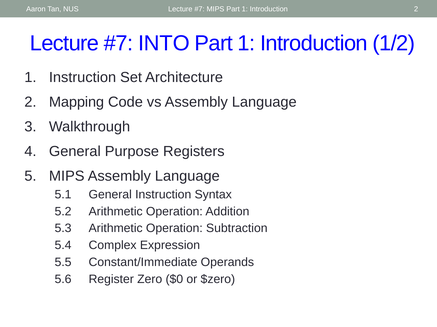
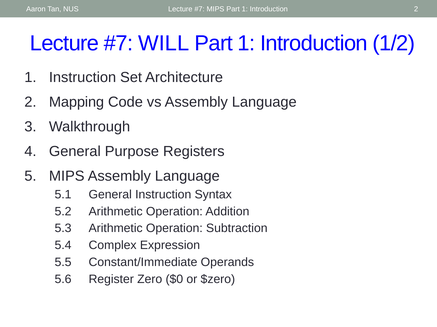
INTO: INTO -> WILL (164, 43)
